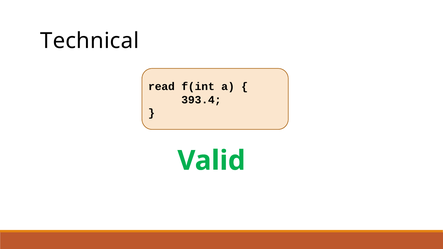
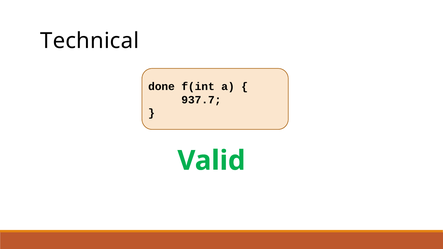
read: read -> done (161, 86)
393.4: 393.4 -> 937.7 (201, 100)
